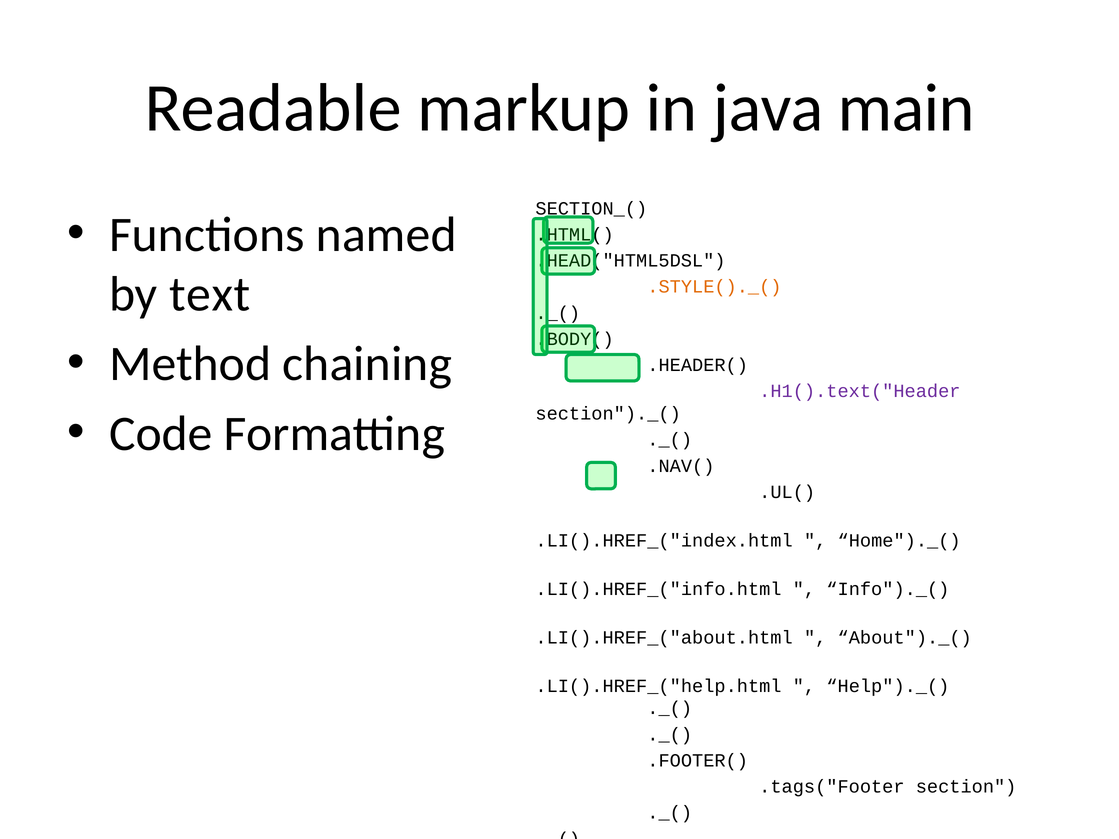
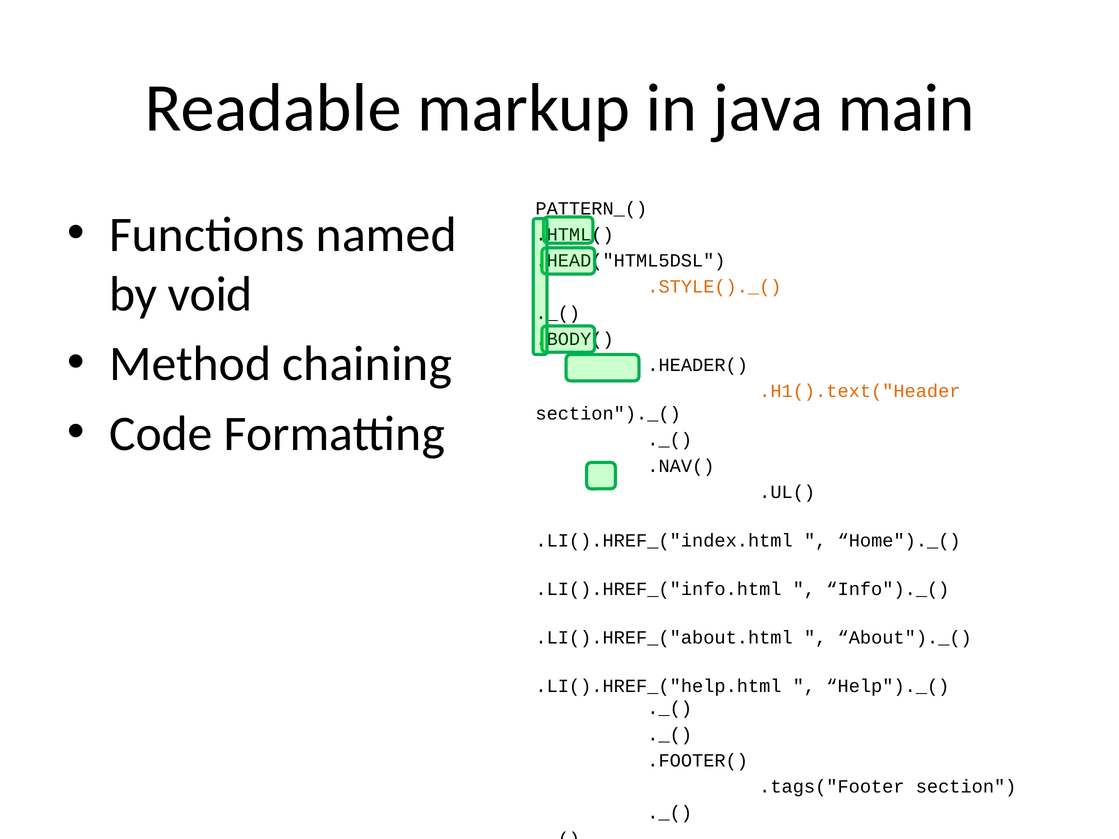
SECTION_(: SECTION_( -> PATTERN_( (591, 209)
text: text -> void (210, 294)
.H1().text("Header colour: purple -> orange (860, 391)
